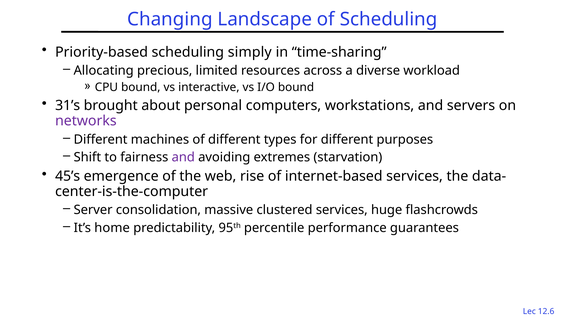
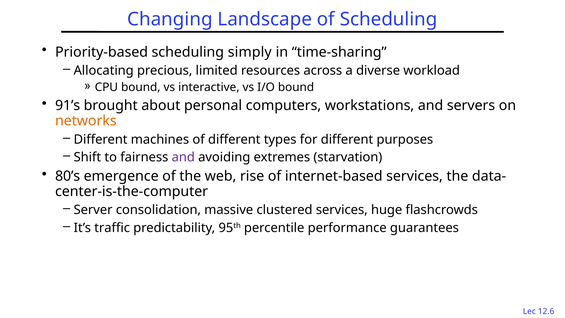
31’s: 31’s -> 91’s (68, 106)
networks colour: purple -> orange (86, 121)
45’s: 45’s -> 80’s (68, 176)
home: home -> traffic (112, 228)
